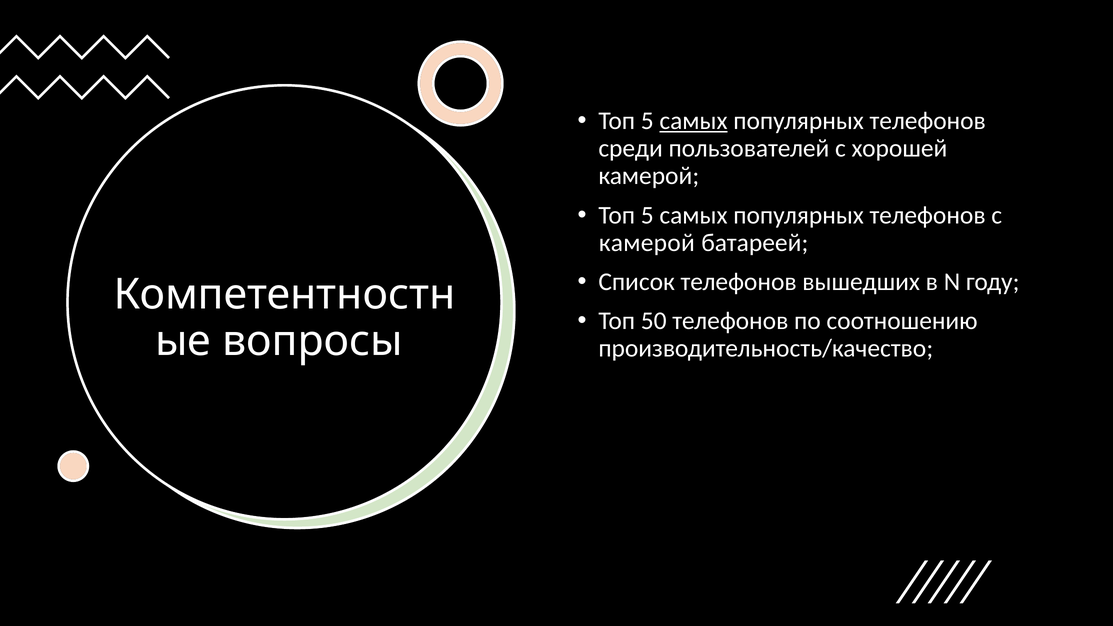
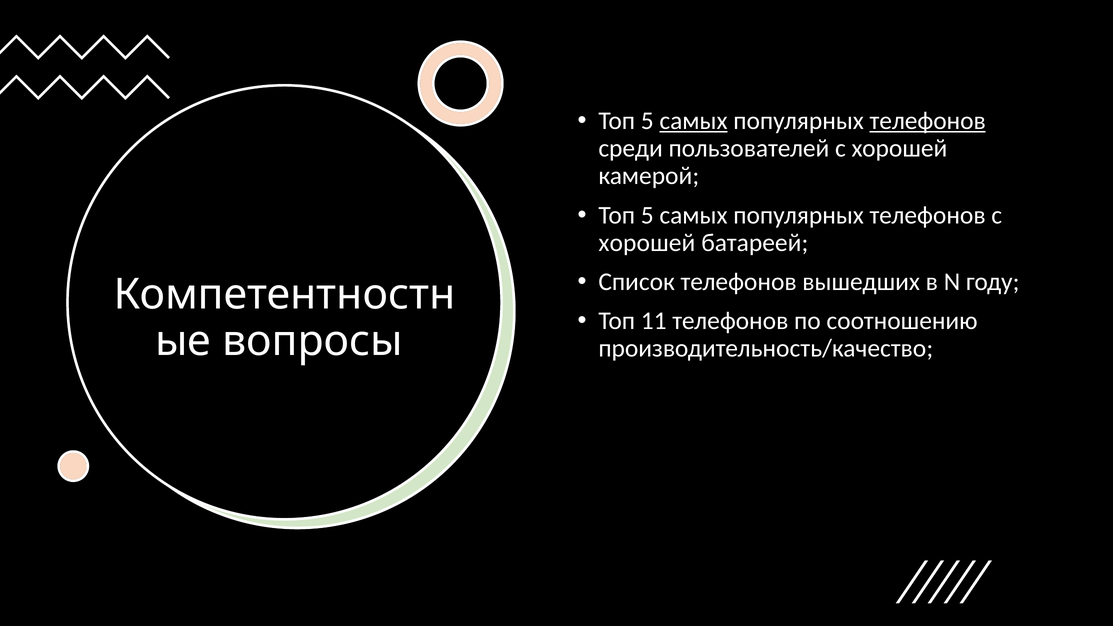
телефонов underline: none -> present (928, 121)
камерой: камерой -> хорошей (647, 243)
50: 50 -> 11 (654, 321)
